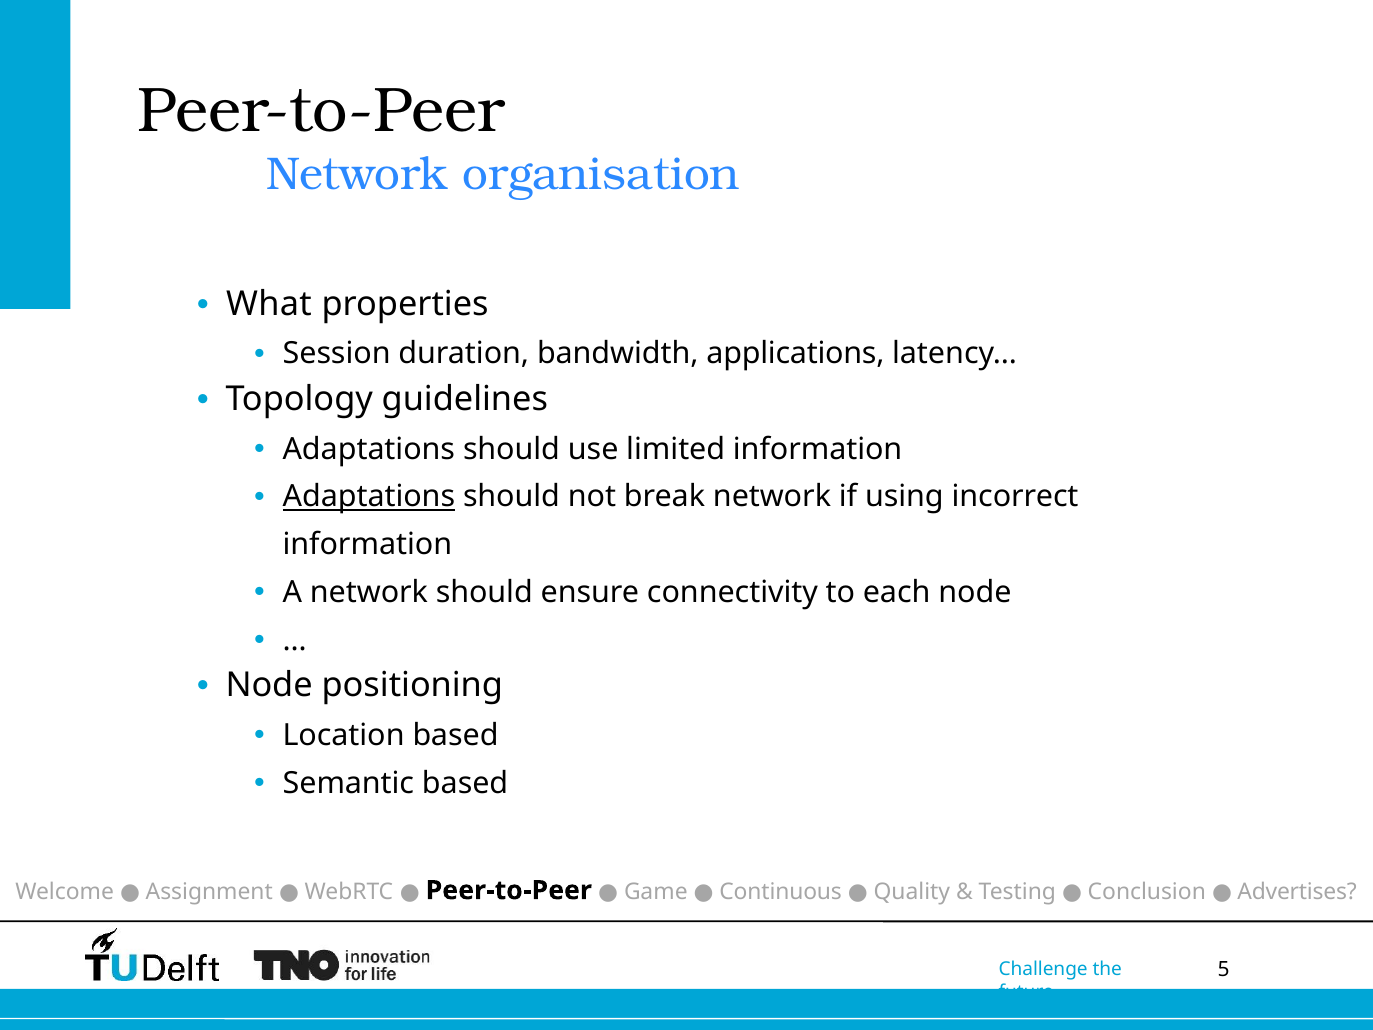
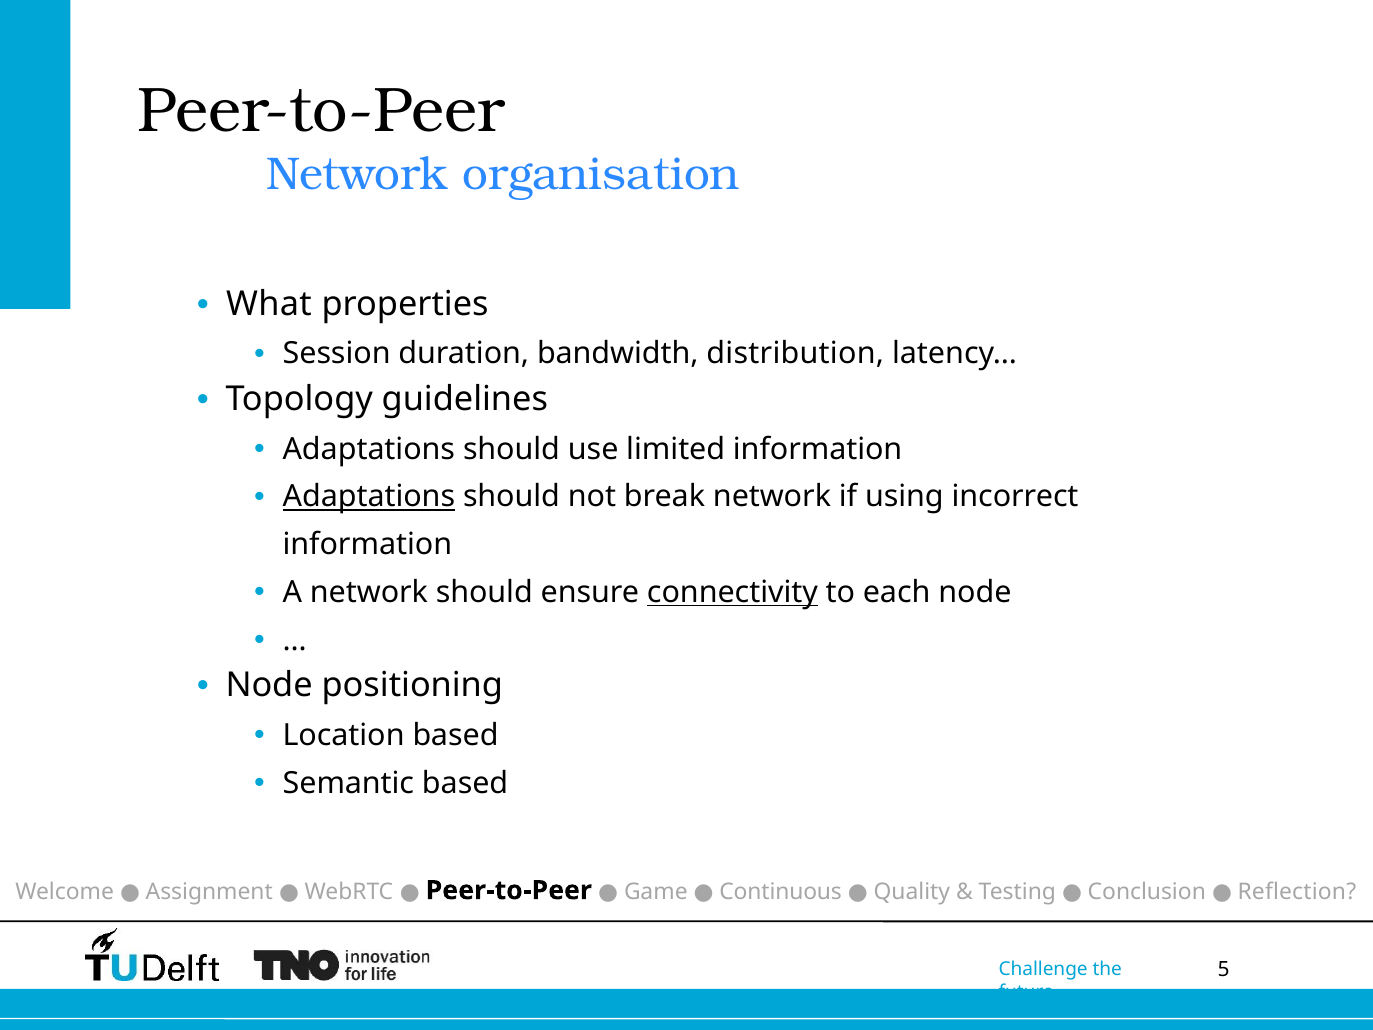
applications: applications -> distribution (795, 354)
connectivity underline: none -> present (732, 592)
Advertises: Advertises -> Reflection (1297, 891)
